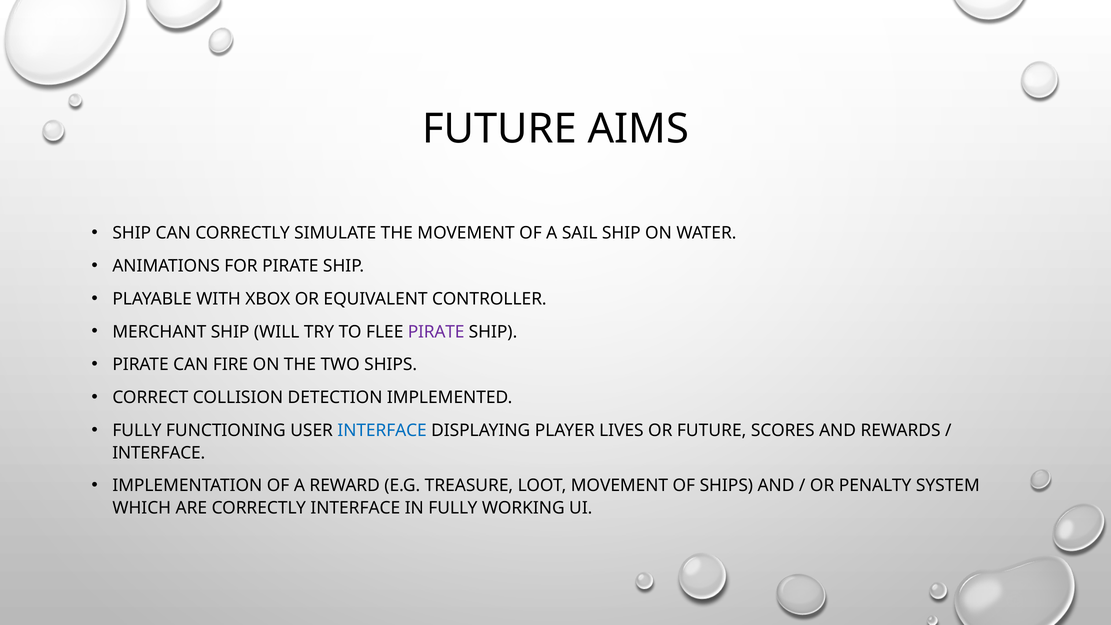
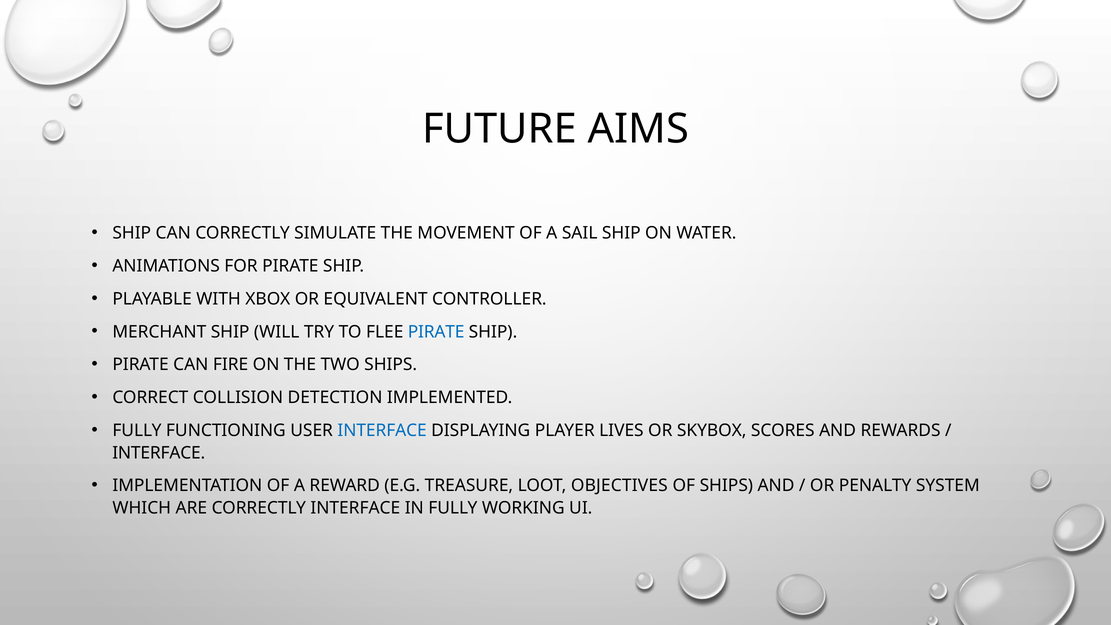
PIRATE colour: purple -> blue (436, 332)
OR FUTURE: FUTURE -> SKYBOX (712, 430)
LOOT MOVEMENT: MOVEMENT -> OBJECTIVES (619, 486)
